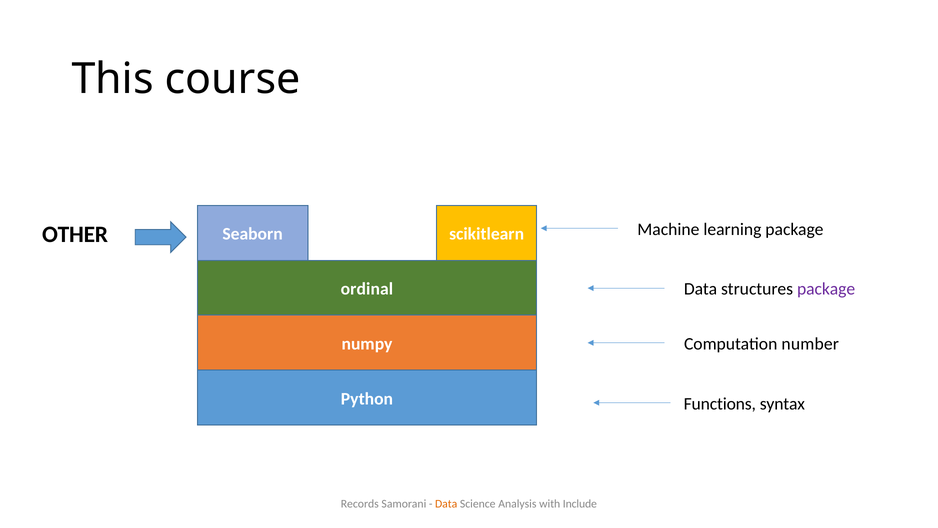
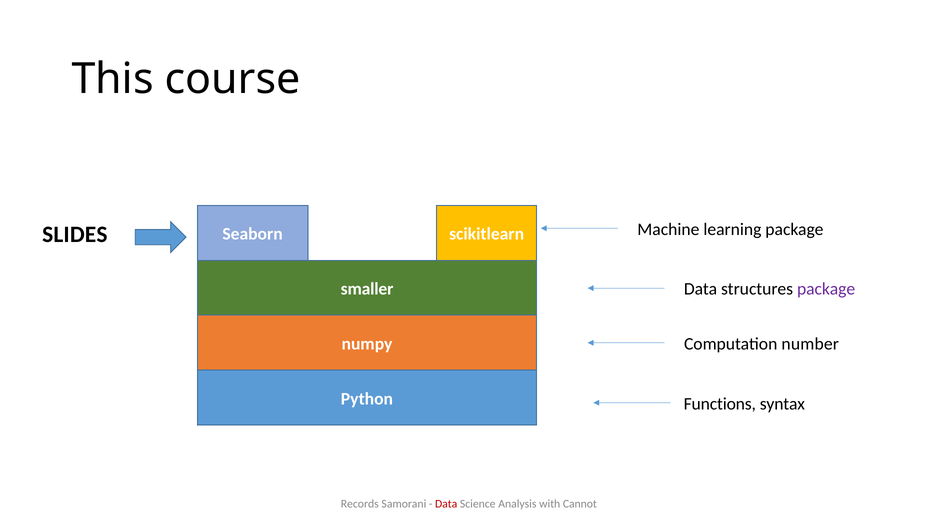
OTHER: OTHER -> SLIDES (75, 234)
ordinal: ordinal -> smaller (367, 289)
Data colour: orange -> red (446, 504)
Include: Include -> Cannot (580, 504)
